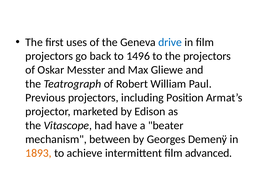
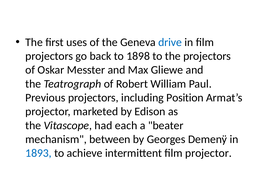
1496: 1496 -> 1898 (138, 56)
have: have -> each (126, 125)
1893 colour: orange -> blue (38, 153)
film advanced: advanced -> projector (208, 153)
